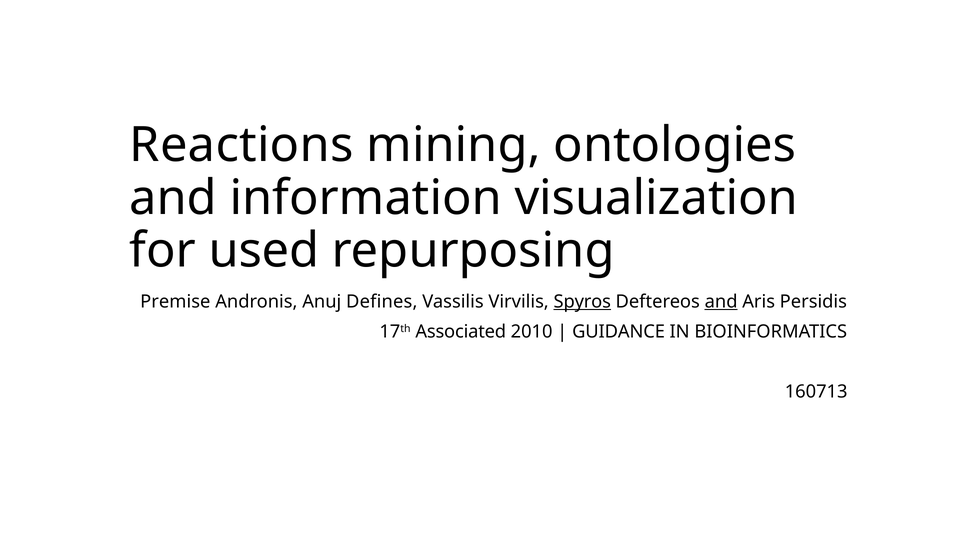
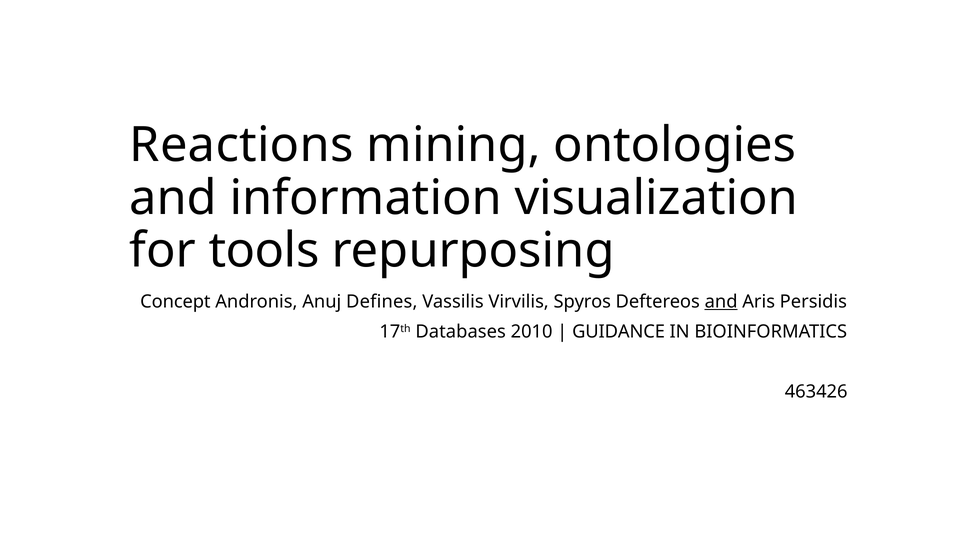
used: used -> tools (264, 251)
Premise: Premise -> Concept (175, 302)
Spyros underline: present -> none (582, 302)
Associated: Associated -> Databases (461, 332)
160713: 160713 -> 463426 (816, 392)
